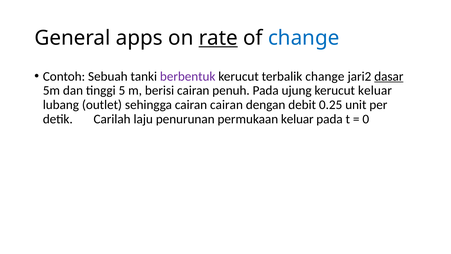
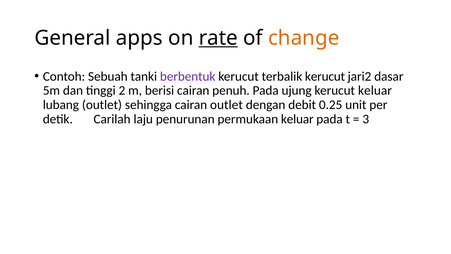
change colour: blue -> orange (304, 38)
terbalik change: change -> kerucut (325, 76)
dasar underline: present -> none (389, 76)
5: 5 -> 2 (122, 90)
cairan cairan: cairan -> outlet (226, 105)
0: 0 -> 3 (366, 119)
